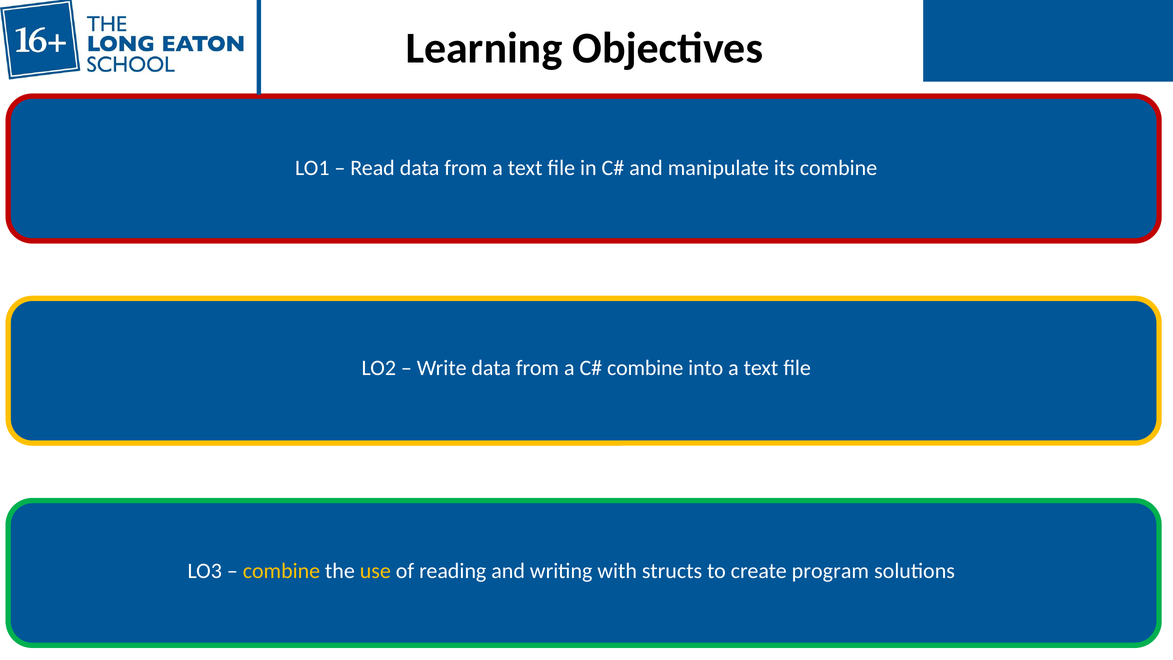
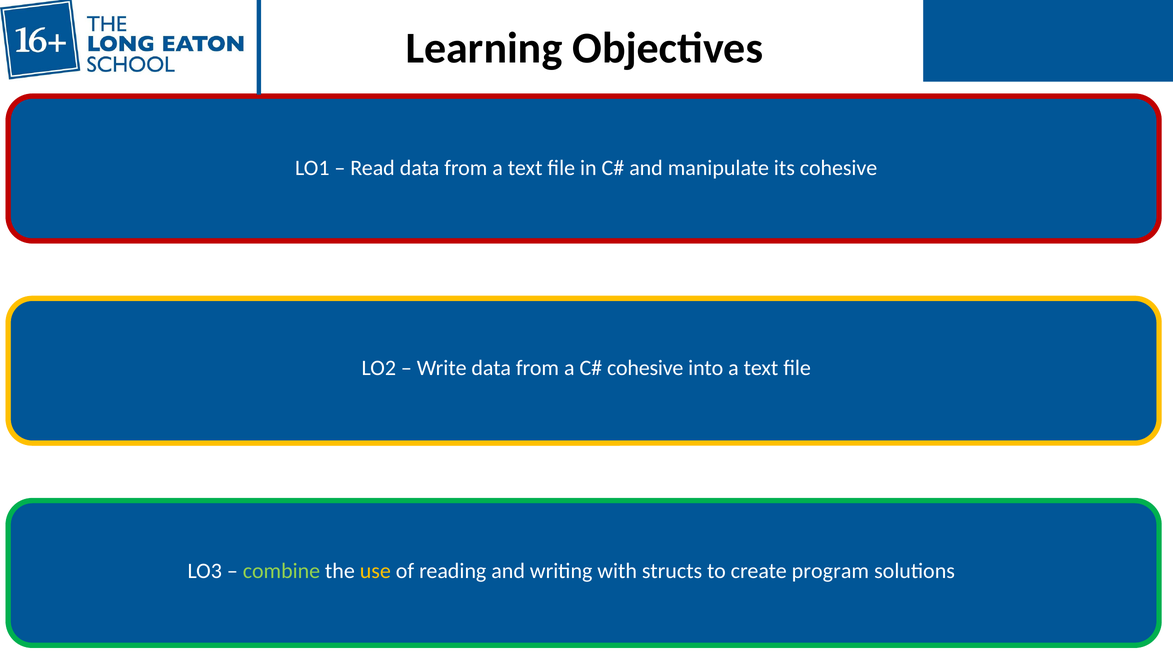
its combine: combine -> cohesive (839, 168)
combine: combine -> cohesive (645, 368)
combine colour: yellow -> light green (281, 571)
